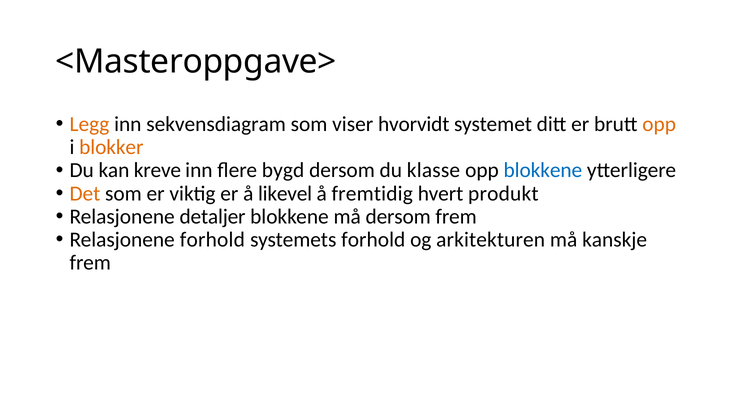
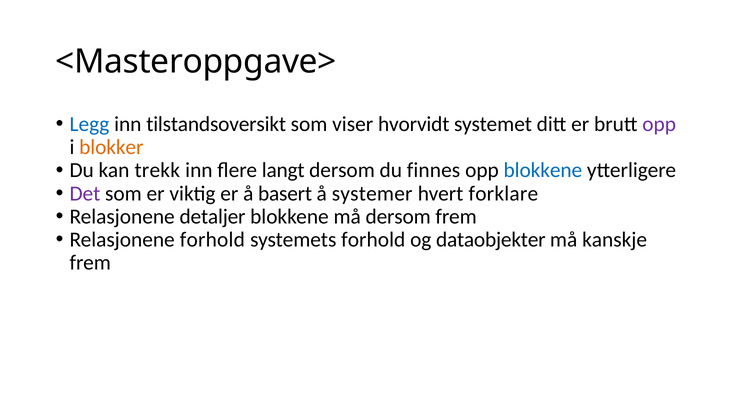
Legg colour: orange -> blue (89, 124)
sekvensdiagram: sekvensdiagram -> tilstandsoversikt (216, 124)
opp colour: orange -> purple (659, 124)
kreve: kreve -> trekk (157, 170)
bygd: bygd -> langt (283, 170)
klasse: klasse -> finnes (434, 170)
Det colour: orange -> purple (85, 193)
likevel: likevel -> basert (285, 193)
fremtidig: fremtidig -> systemer (372, 193)
produkt: produkt -> forklare (503, 193)
arkitekturen: arkitekturen -> dataobjekter (491, 239)
